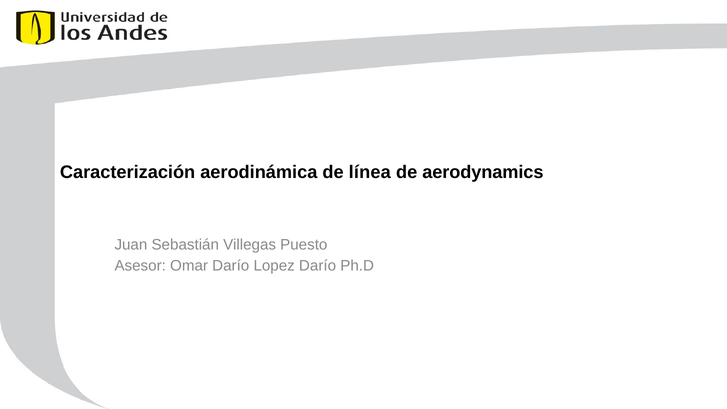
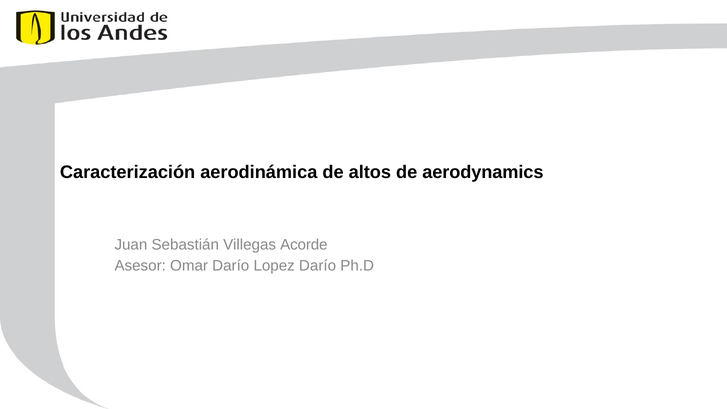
línea: línea -> altos (370, 172)
Puesto: Puesto -> Acorde (304, 245)
